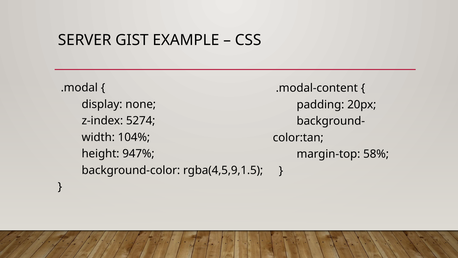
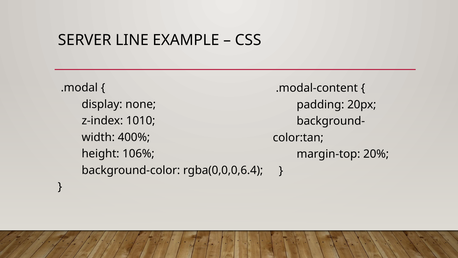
GIST: GIST -> LINE (132, 40)
5274: 5274 -> 1010 (141, 121)
104%: 104% -> 400% (134, 137)
947%: 947% -> 106% (138, 154)
58%: 58% -> 20% (376, 154)
rgba(4,5,9,1.5: rgba(4,5,9,1.5 -> rgba(0,0,0,6.4 (223, 170)
